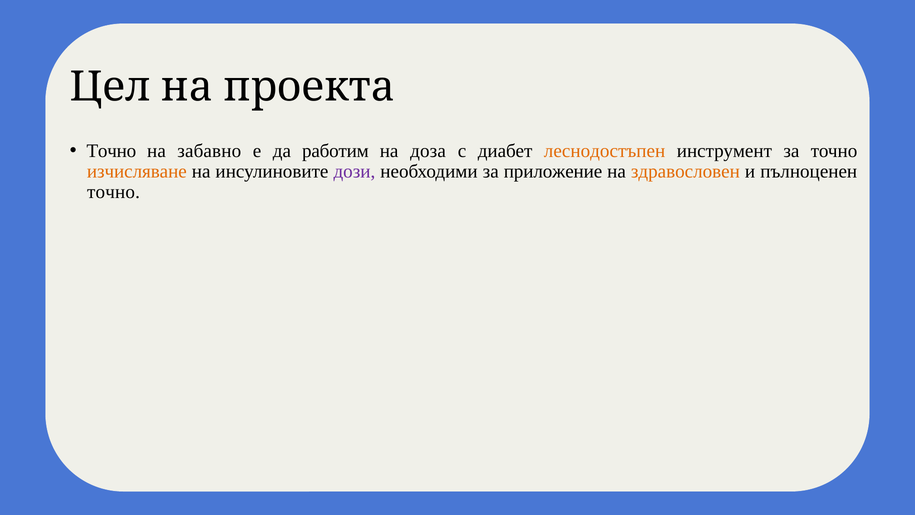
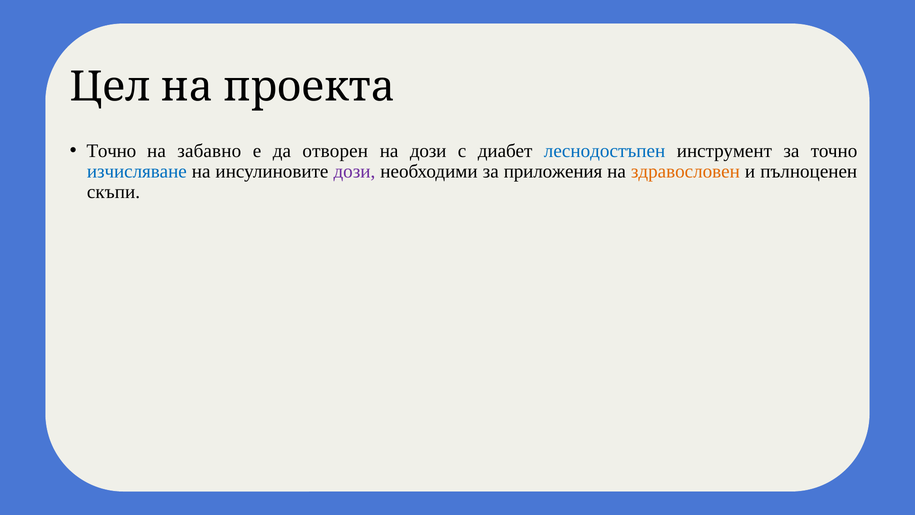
работим: работим -> отворен (335, 151)
на доза: доза -> дози (428, 151)
леснодостъпен colour: orange -> blue (605, 151)
изчисляване colour: orange -> blue (137, 171)
приложение: приложение -> приложения (553, 171)
точно: точно -> скъпи (114, 192)
